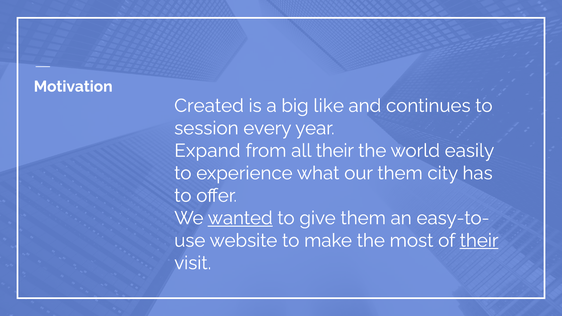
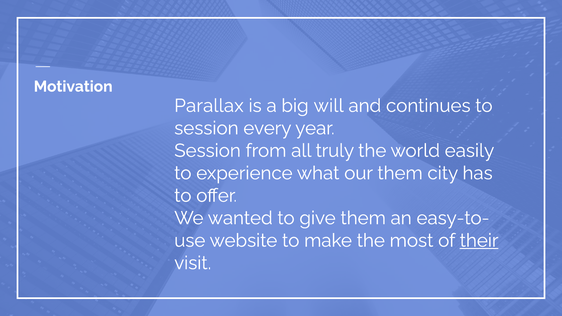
Created: Created -> Parallax (209, 106)
like: like -> will (329, 106)
Expand: Expand -> Session (208, 151)
all their: their -> truly (335, 151)
wanted underline: present -> none (240, 218)
